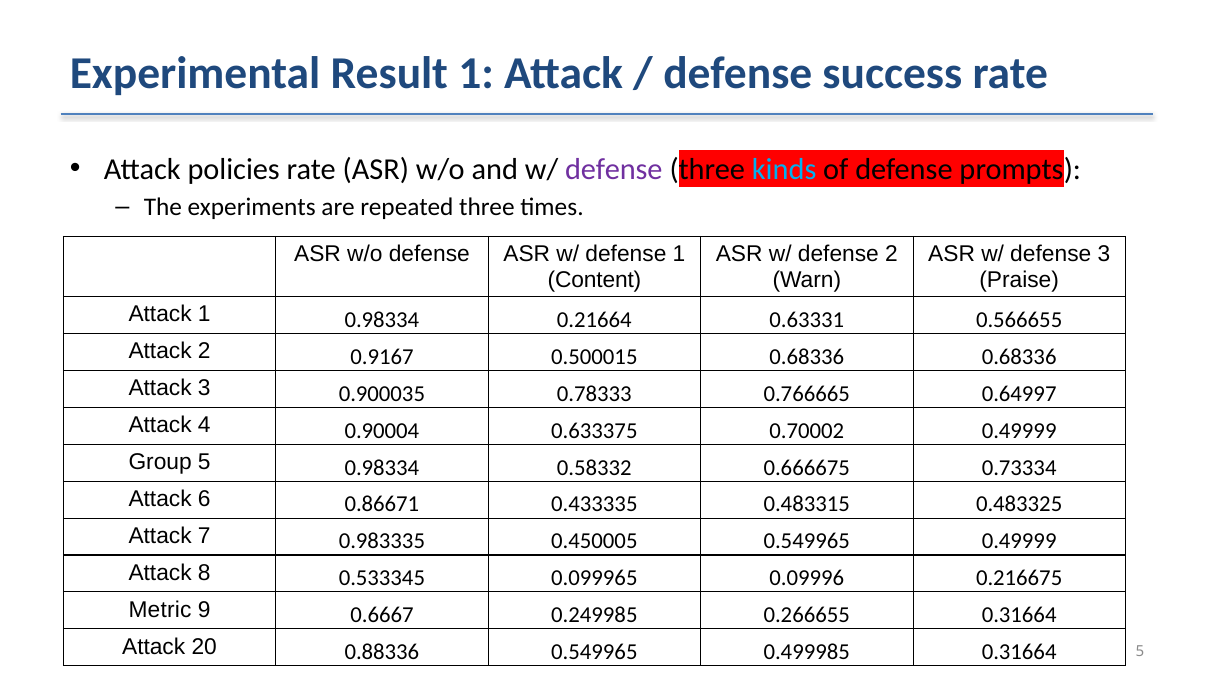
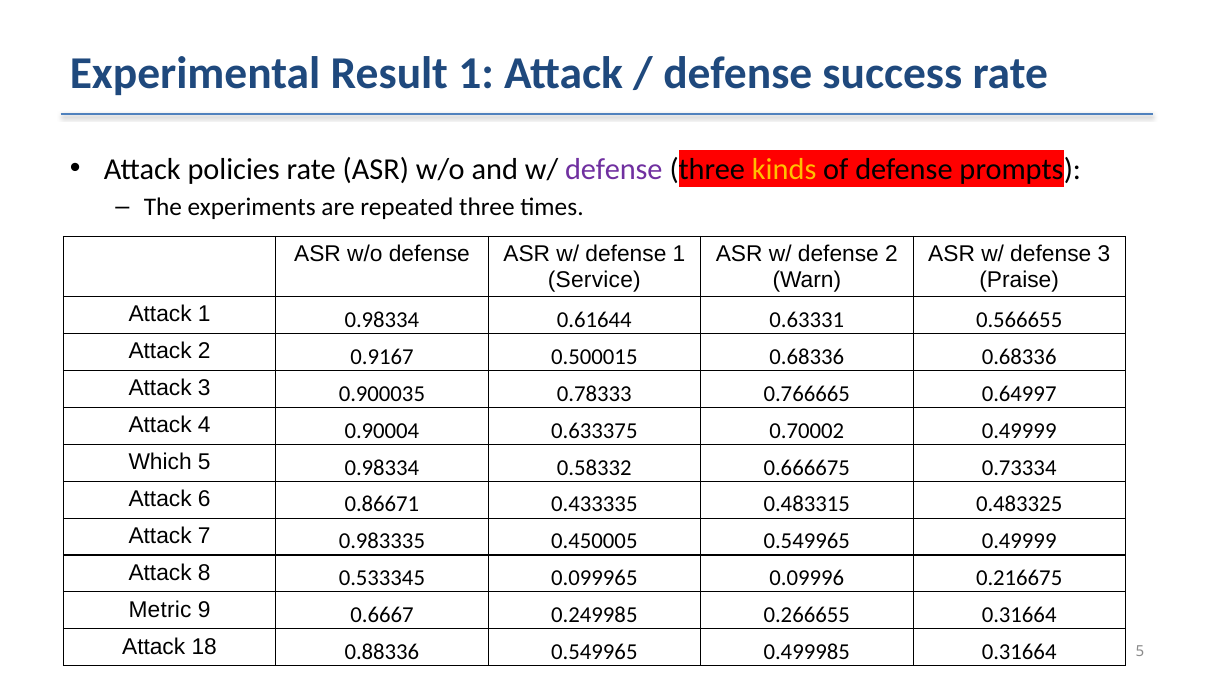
kinds colour: light blue -> yellow (784, 169)
Content: Content -> Service (594, 279)
0.21664: 0.21664 -> 0.61644 (594, 320)
Group: Group -> Which (160, 462)
20: 20 -> 18 (204, 646)
